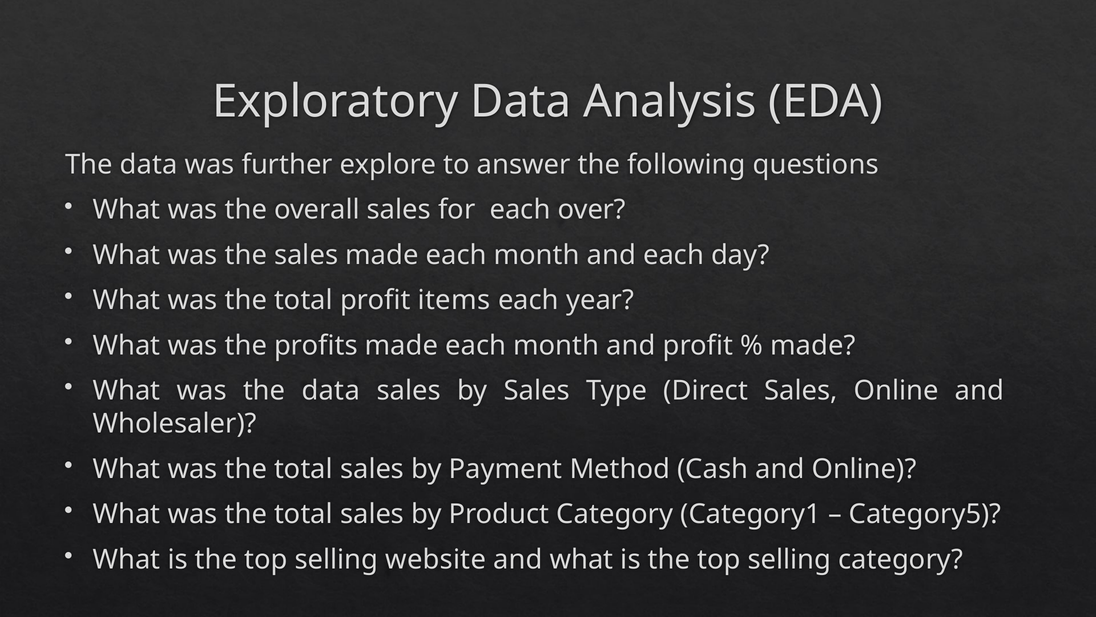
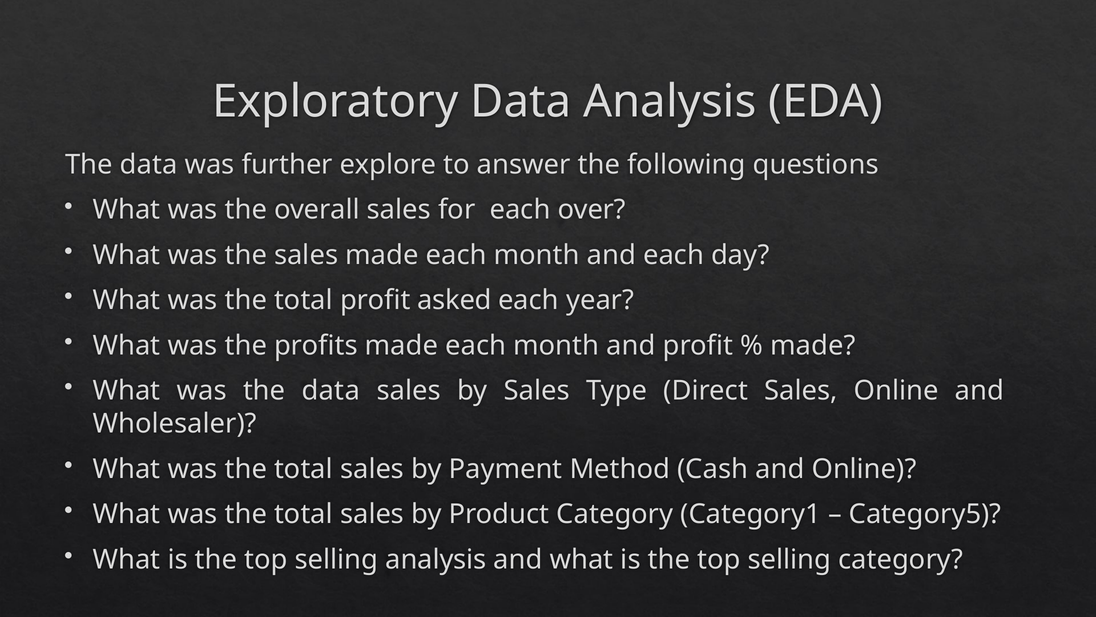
items: items -> asked (454, 300)
selling website: website -> analysis (436, 559)
